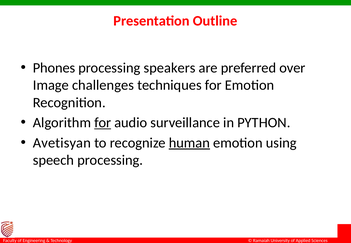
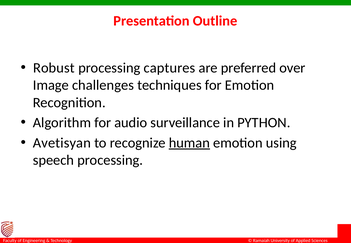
Phones: Phones -> Robust (54, 68)
speakers: speakers -> captures (170, 68)
for underline: present -> none (103, 123)
